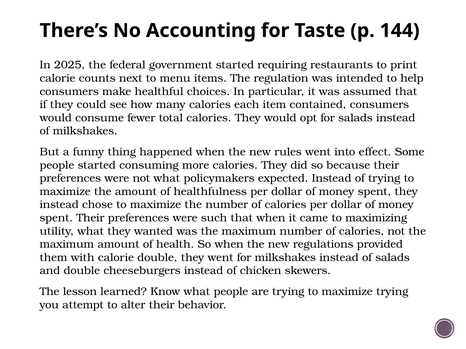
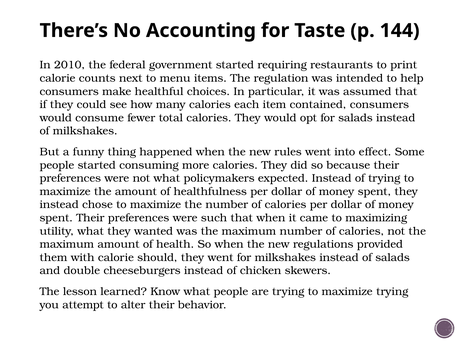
2025: 2025 -> 2010 (70, 65)
calorie double: double -> should (157, 258)
